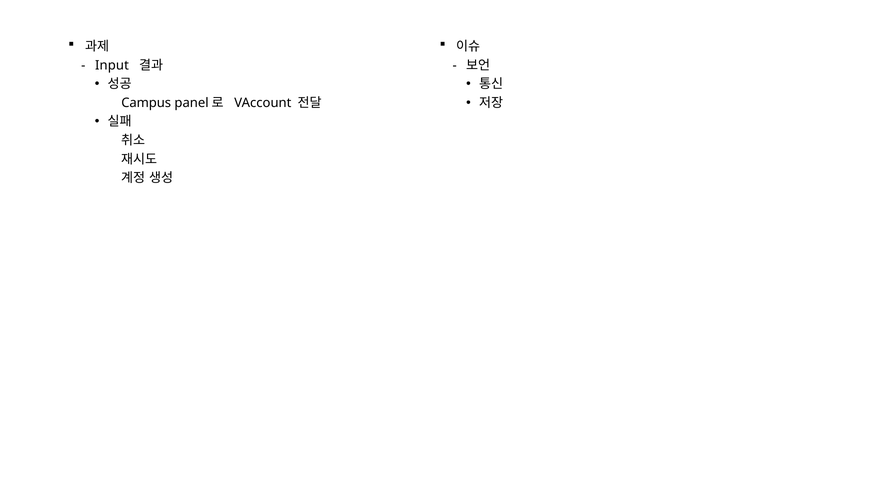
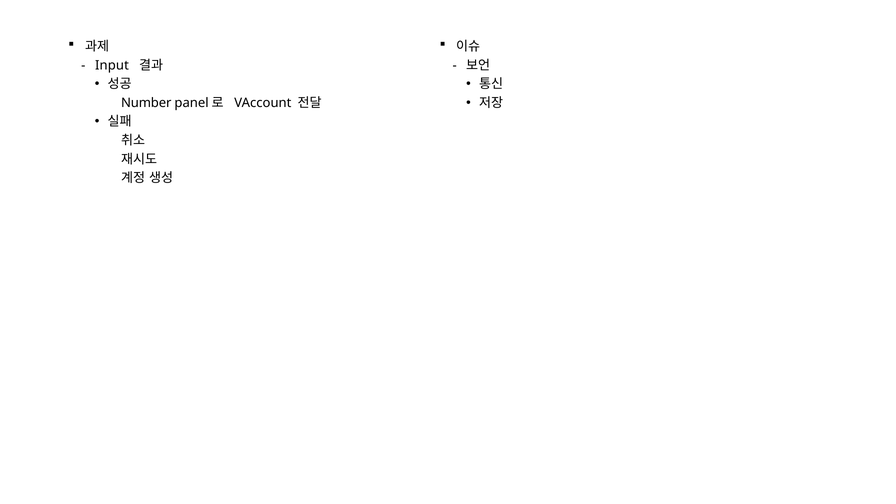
Campus: Campus -> Number (146, 103)
